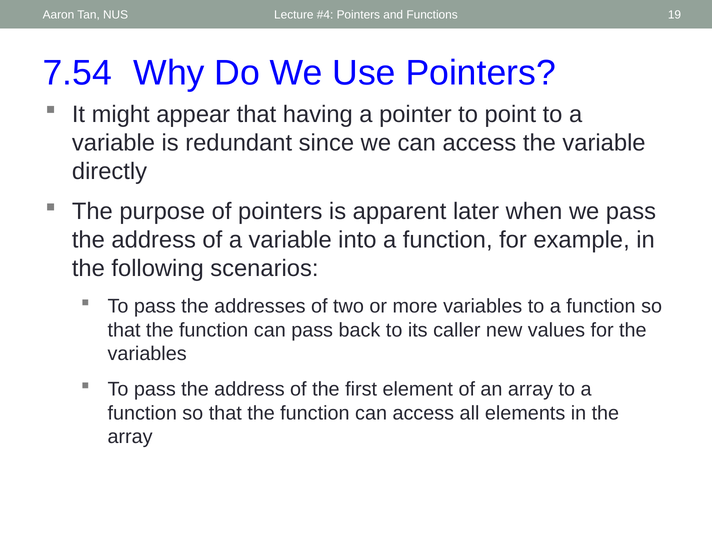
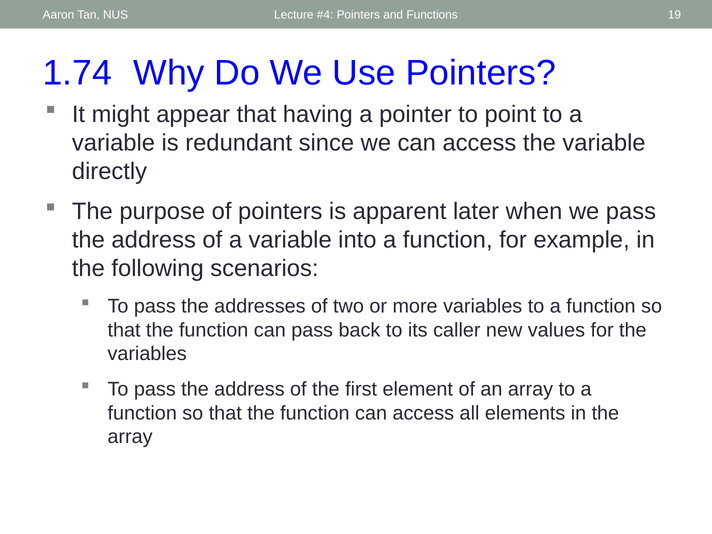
7.54: 7.54 -> 1.74 (77, 73)
